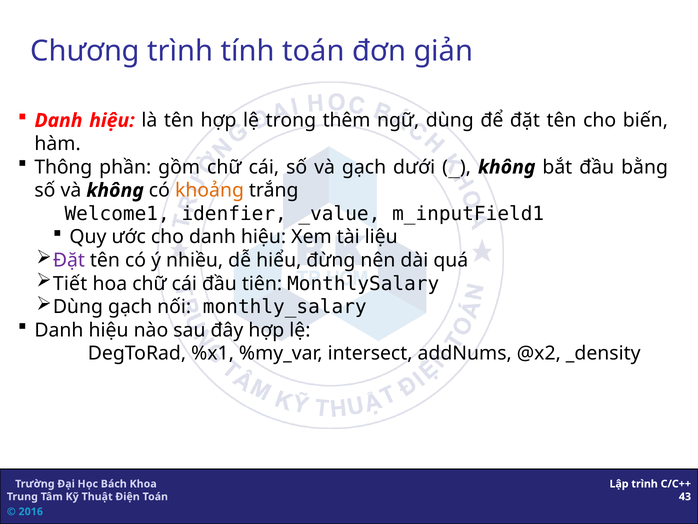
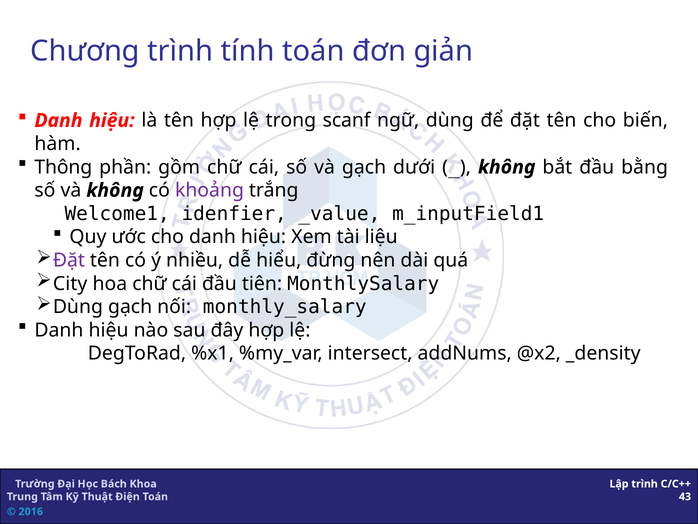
thêm: thêm -> scanf (347, 120)
khoảng colour: orange -> purple (209, 190)
Tiết: Tiết -> City (70, 283)
